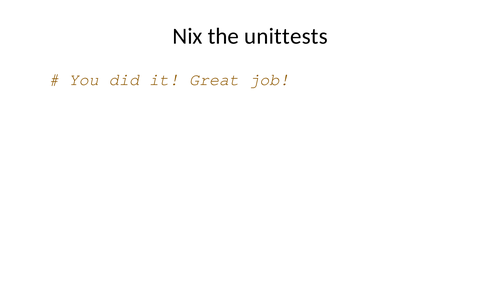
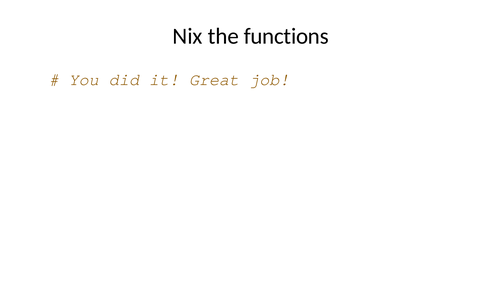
unittests: unittests -> functions (286, 36)
